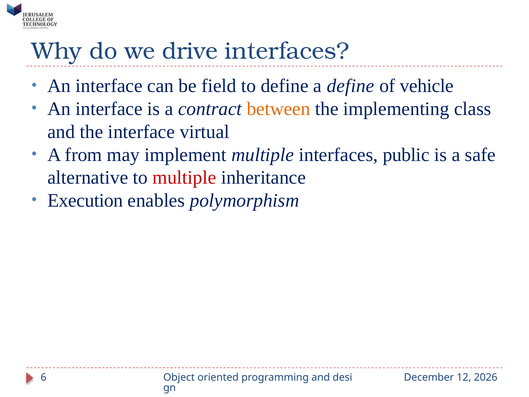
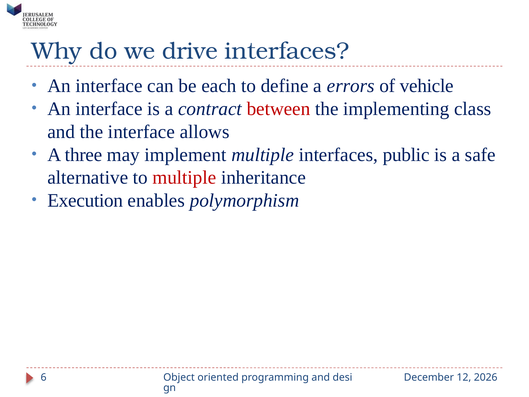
field: field -> each (219, 86)
a define: define -> errors (351, 86)
between colour: orange -> red (279, 109)
virtual: virtual -> allows (205, 132)
from: from -> three (84, 155)
